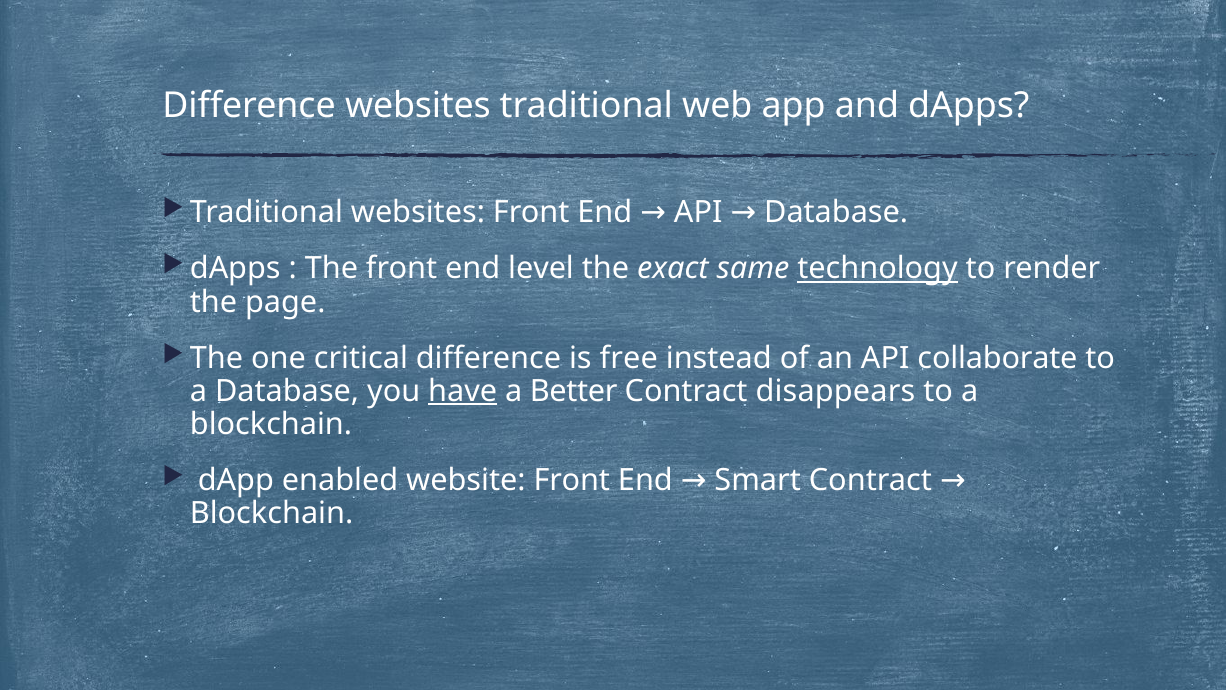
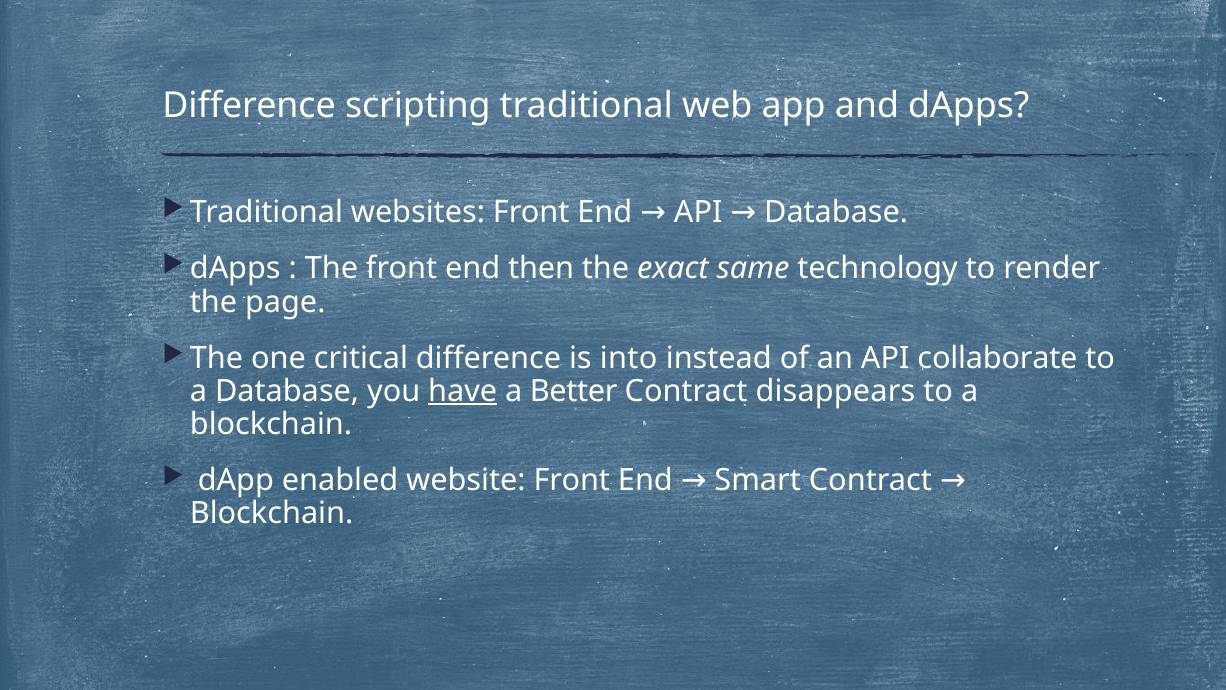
Difference websites: websites -> scripting (418, 106)
level: level -> then (541, 269)
technology underline: present -> none (878, 269)
free: free -> into (629, 358)
